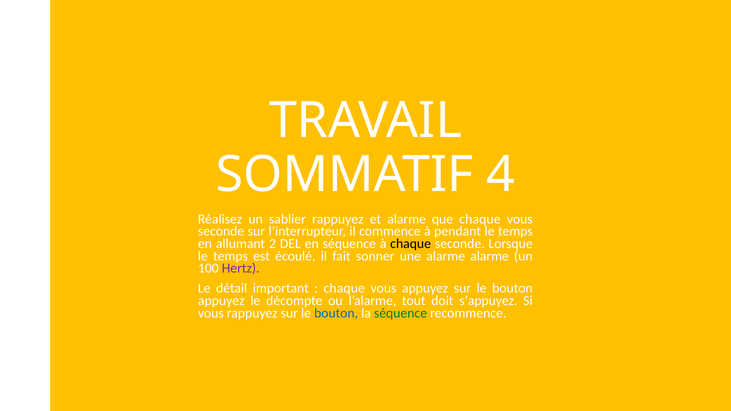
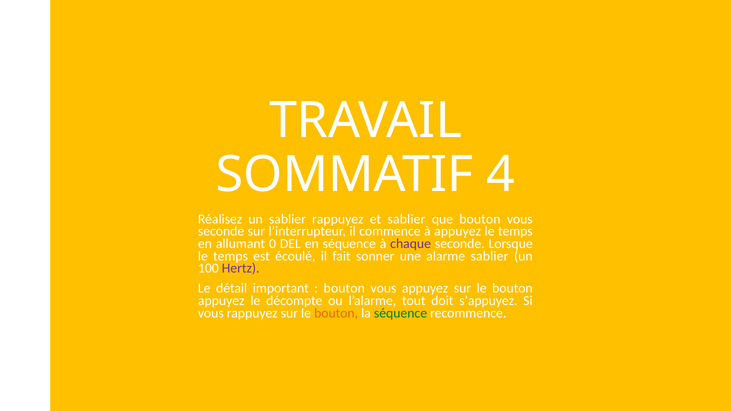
et alarme: alarme -> sablier (406, 219)
que chaque: chaque -> bouton (480, 219)
à pendant: pendant -> appuyez (458, 232)
2: 2 -> 0 (273, 244)
chaque colour: black -> purple (411, 244)
alarme alarme: alarme -> sablier (489, 256)
chaque: chaque -> bouton (344, 289)
bouton colour: blue -> orange (336, 313)
